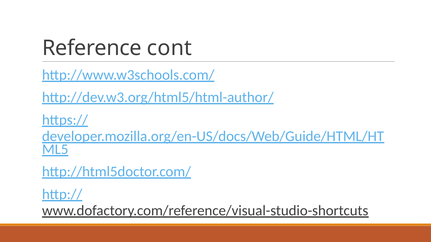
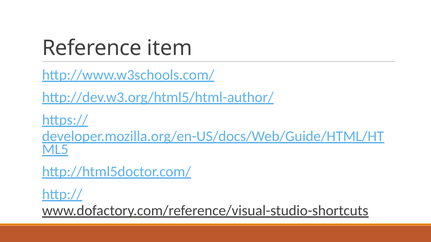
cont: cont -> item (170, 48)
